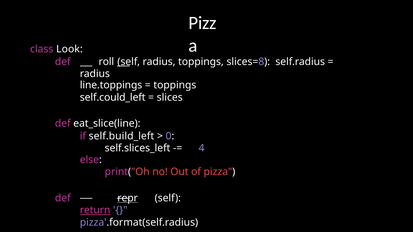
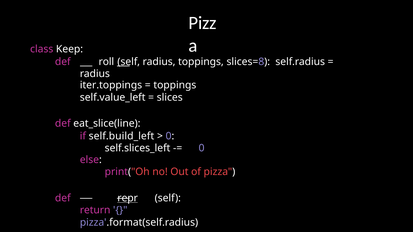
Look: Look -> Keep (70, 49)
line.toppings: line.toppings -> iter.toppings (111, 85)
self.could_left: self.could_left -> self.value_left (113, 97)
4: 4 -> 0 (202, 148)
return underline: present -> none (95, 211)
